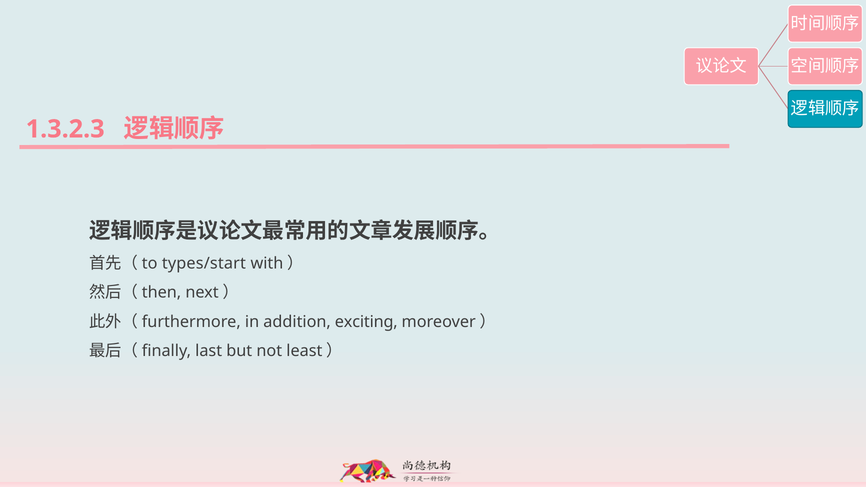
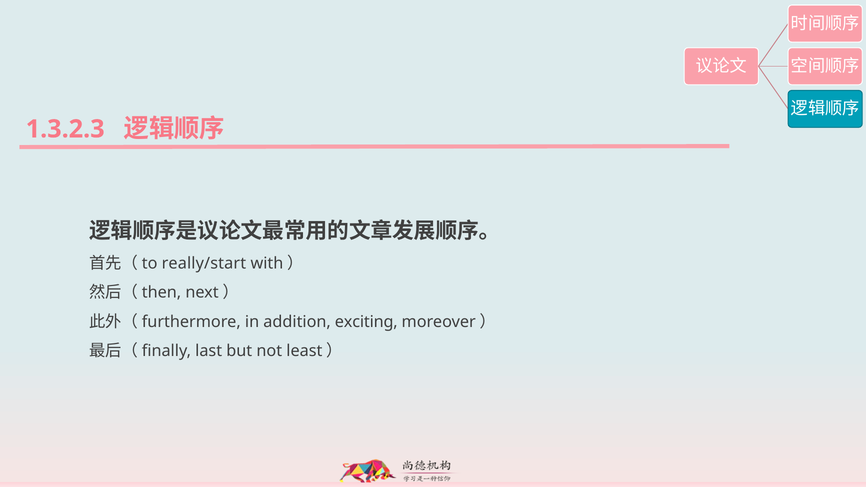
types/start: types/start -> really/start (204, 263)
